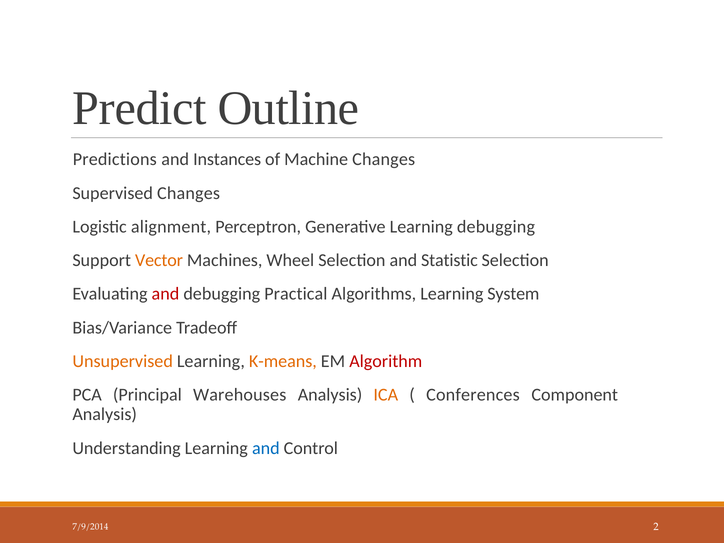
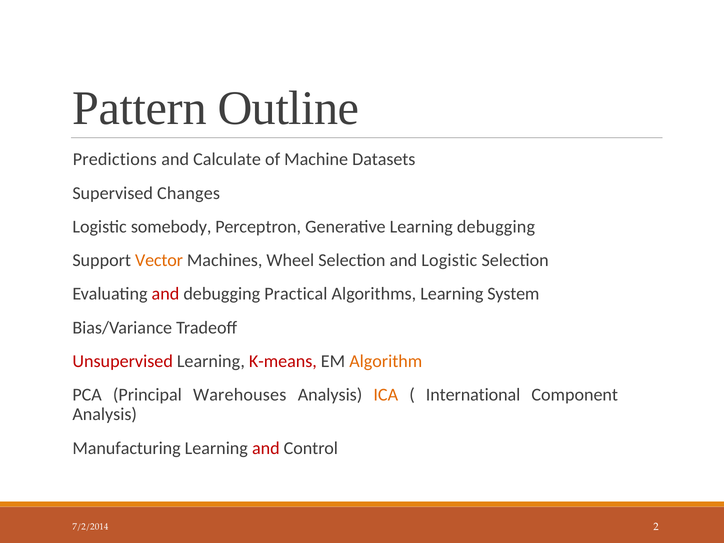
Predict: Predict -> Pattern (140, 108)
Instances: Instances -> Calculate (227, 159)
Machine Changes: Changes -> Datasets (384, 159)
alignment: alignment -> somebody (171, 227)
and Statistic: Statistic -> Logistic (449, 260)
Unsupervised colour: orange -> red (123, 361)
K-means colour: orange -> red (283, 361)
Algorithm colour: red -> orange (386, 361)
Conferences: Conferences -> International (473, 395)
Understanding: Understanding -> Manufacturing (127, 448)
and colour: blue -> red (266, 448)
7/9/2014: 7/9/2014 -> 7/2/2014 (90, 527)
